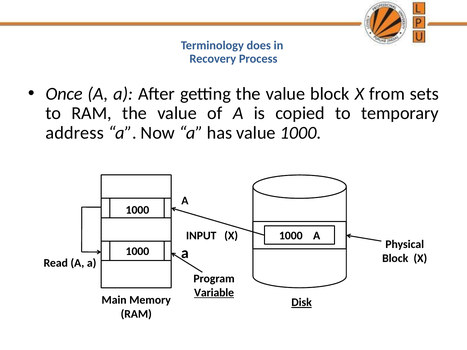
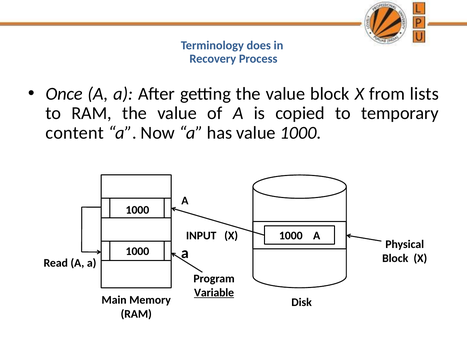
sets: sets -> lists (424, 94)
address: address -> content (75, 133)
Disk underline: present -> none (302, 303)
